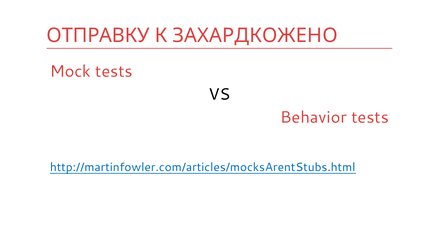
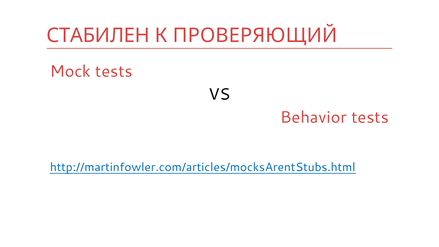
ОТПРАВКУ: ОТПРАВКУ -> СТАБИЛЕН (98, 35)
ЗАХАРДКОЖЕНО: ЗАХАРДКОЖЕНО -> ПРОВЕРЯЮЩИЙ (255, 35)
